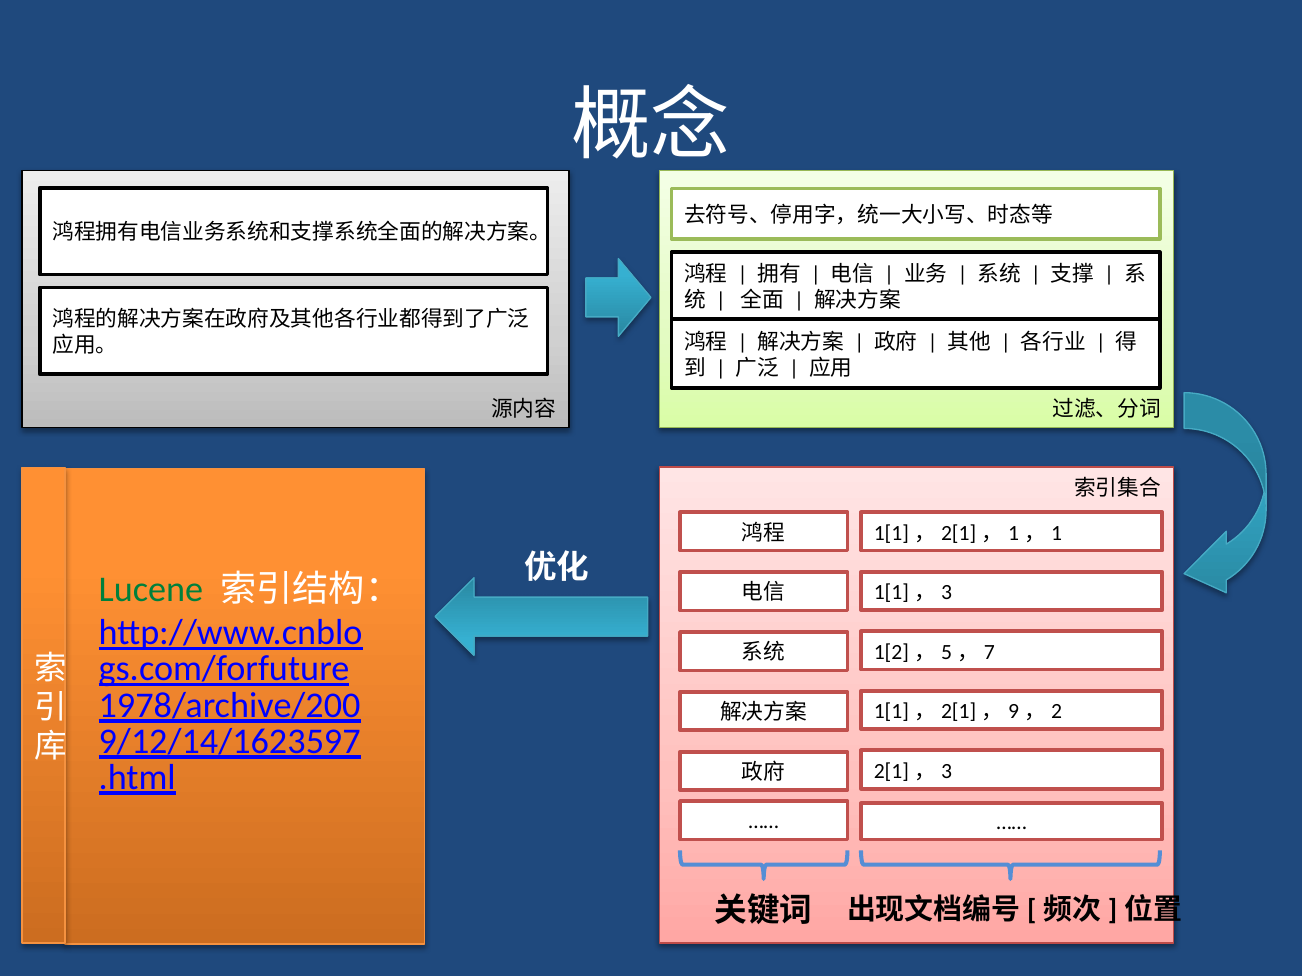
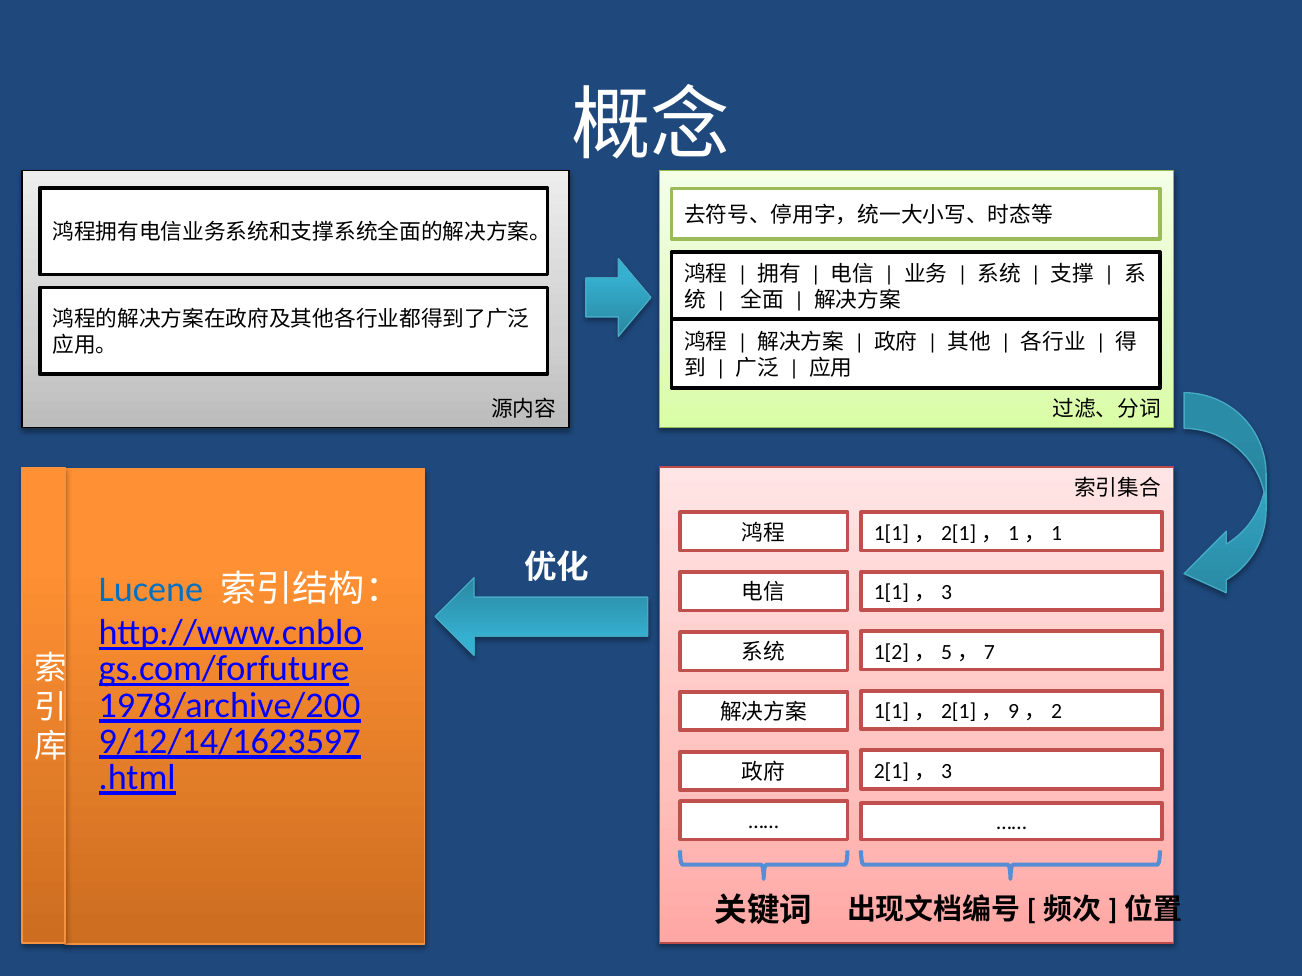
Lucene colour: green -> blue (151, 590)
